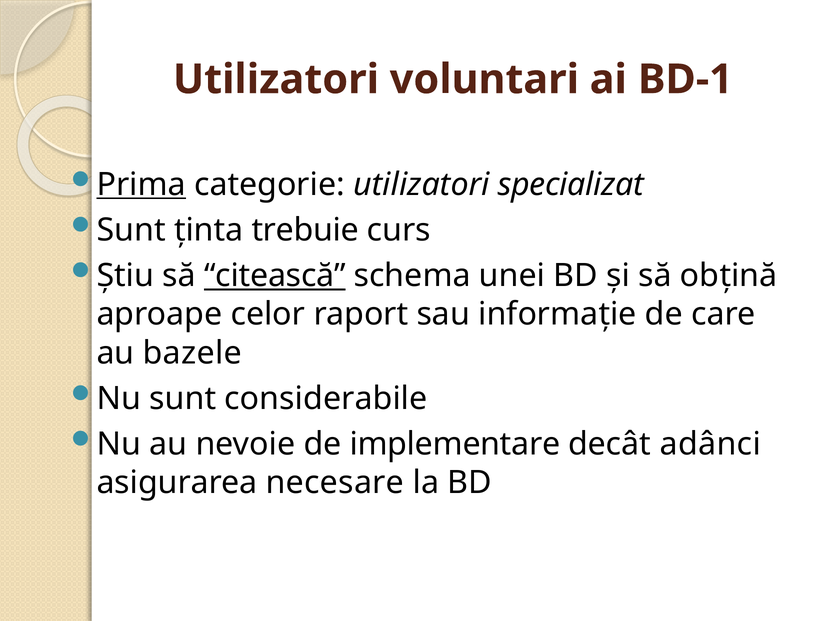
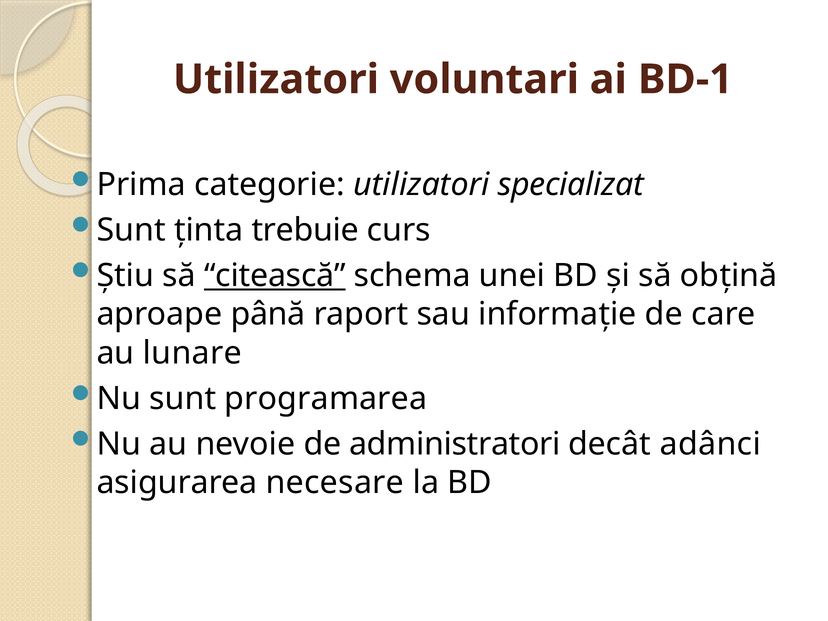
Prima underline: present -> none (141, 184)
celor: celor -> până (268, 314)
bazele: bazele -> lunare (192, 353)
considerabile: considerabile -> programarea (326, 398)
implementare: implementare -> administratori (455, 444)
